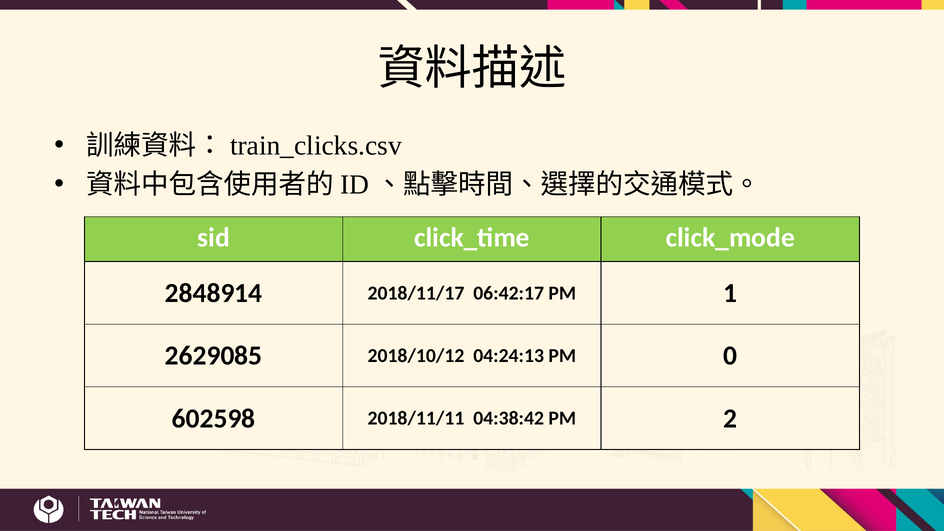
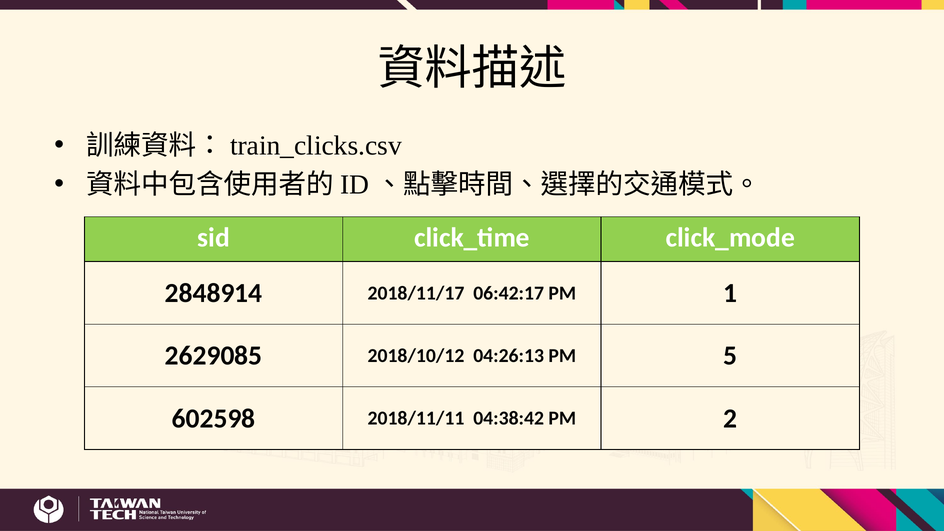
04:24:13: 04:24:13 -> 04:26:13 (509, 356)
0: 0 -> 5 (730, 356)
